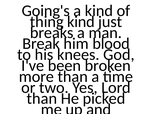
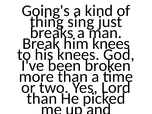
thing kind: kind -> sing (81, 22)
him blood: blood -> knees (111, 44)
